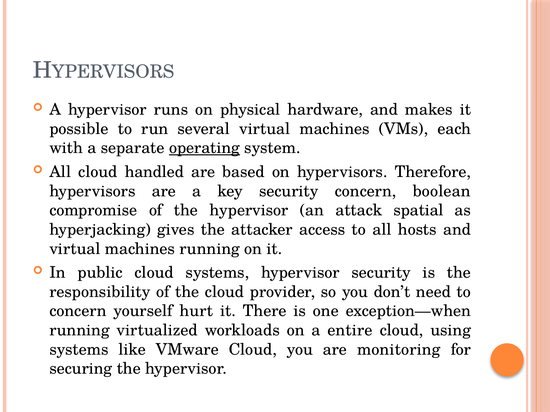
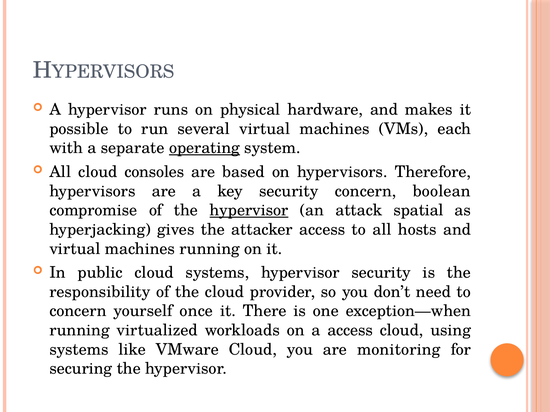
handled: handled -> consoles (154, 172)
hypervisor underline: none -> present (249, 211)
hurt: hurt -> once (196, 311)
a entire: entire -> access (350, 331)
